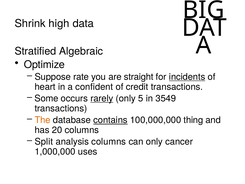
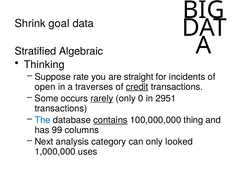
high: high -> goal (59, 23)
Optimize: Optimize -> Thinking (44, 65)
incidents underline: present -> none (187, 77)
heart: heart -> open (45, 87)
confident: confident -> traverses (94, 87)
credit underline: none -> present (137, 87)
5: 5 -> 0 (141, 98)
3549: 3549 -> 2951 (166, 98)
The colour: orange -> blue (43, 120)
20: 20 -> 99 (57, 130)
Split: Split -> Next (44, 141)
analysis columns: columns -> category (109, 141)
cancer: cancer -> looked (179, 141)
